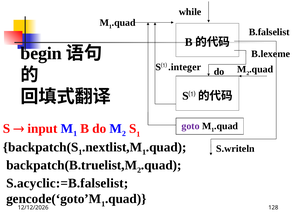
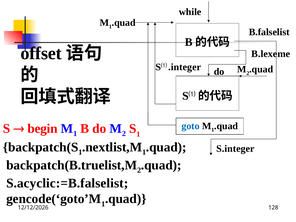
begin: begin -> offset (41, 53)
goto colour: purple -> blue (191, 126)
input: input -> begin (43, 128)
S.writeln: S.writeln -> S.integer (235, 149)
